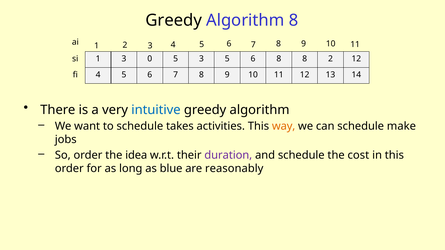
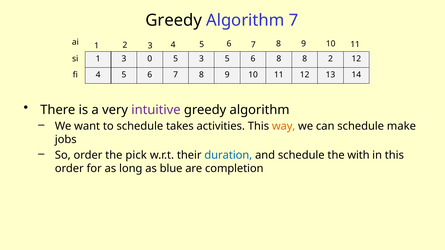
Algorithm 8: 8 -> 7 (294, 20)
intuitive colour: blue -> purple (156, 110)
idea: idea -> pick (136, 155)
duration colour: purple -> blue (228, 155)
cost: cost -> with (358, 155)
reasonably: reasonably -> completion (234, 169)
